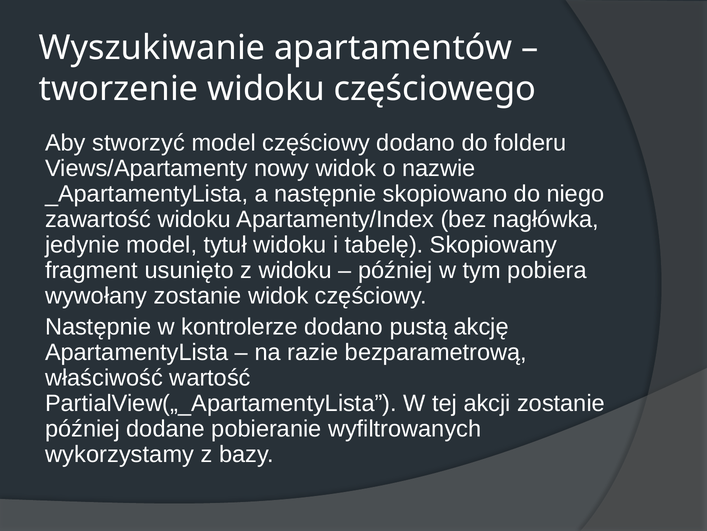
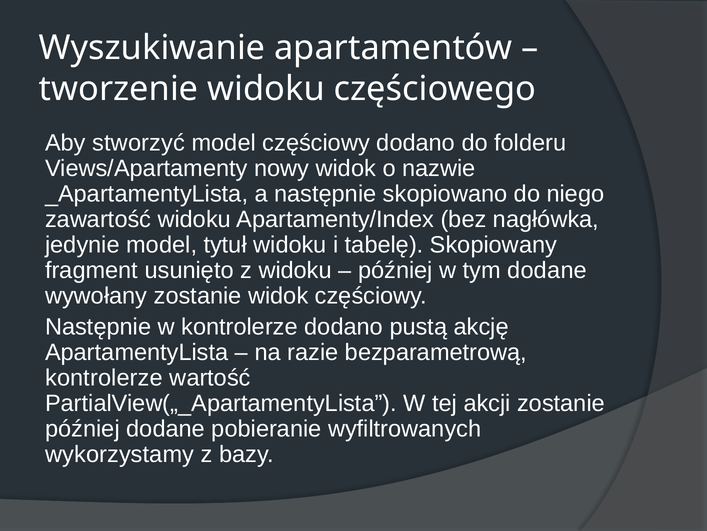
tym pobiera: pobiera -> dodane (547, 270)
właściwość: właściwość -> kontrolerze (104, 377)
